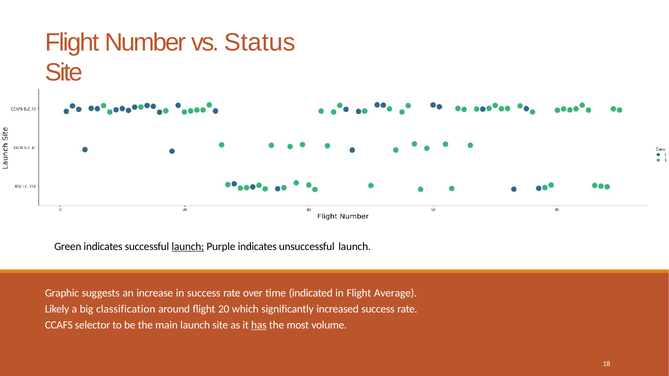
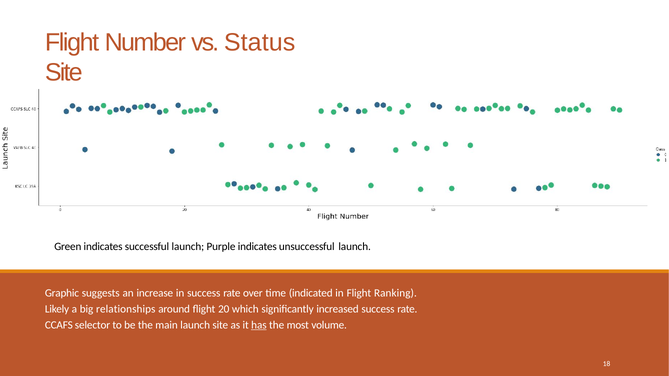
launch underline: present -> none (188, 247)
Average: Average -> Ranking (395, 293)
classification: classification -> relationships (126, 309)
